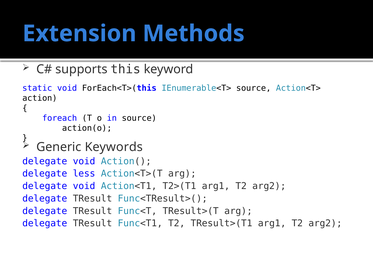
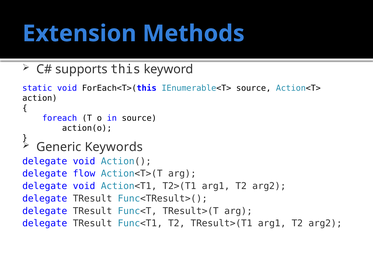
less: less -> flow (84, 173)
